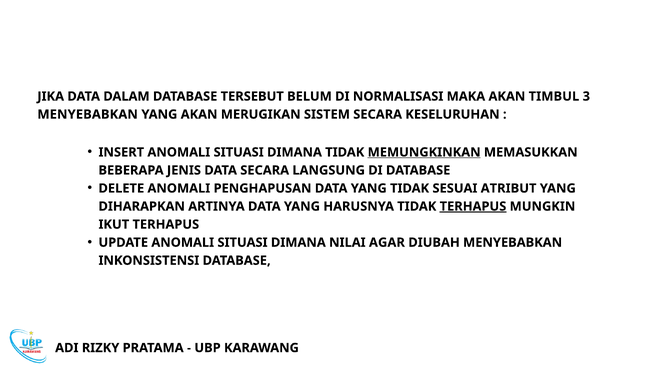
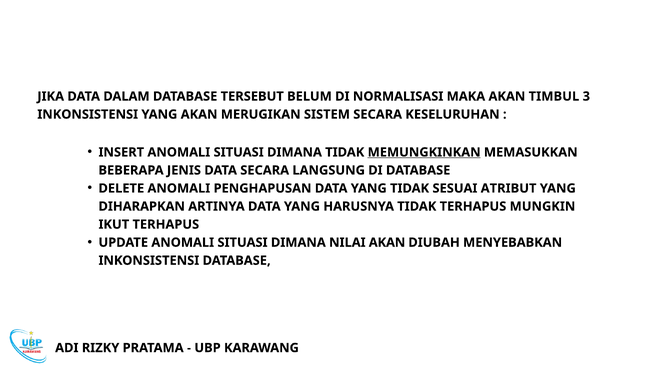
MENYEBABKAN: MENYEBABKAN -> INKONSISTENSI (88, 114)
TERHAPUS underline: present -> none (473, 206)
NILAI AGAR: AGAR -> AKAN (387, 242)
